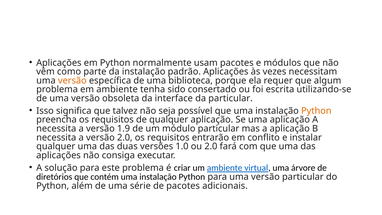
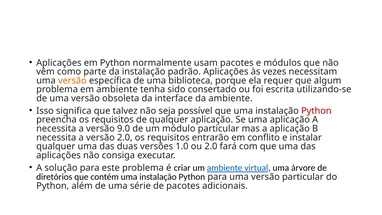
da particular: particular -> ambiente (230, 98)
Python colour: orange -> red (316, 111)
1.9: 1.9 -> 9.0 (124, 129)
